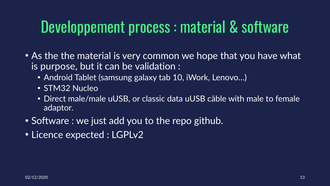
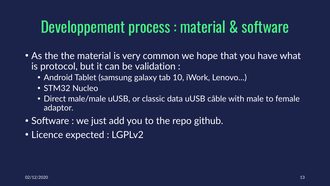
purpose: purpose -> protocol (59, 66)
